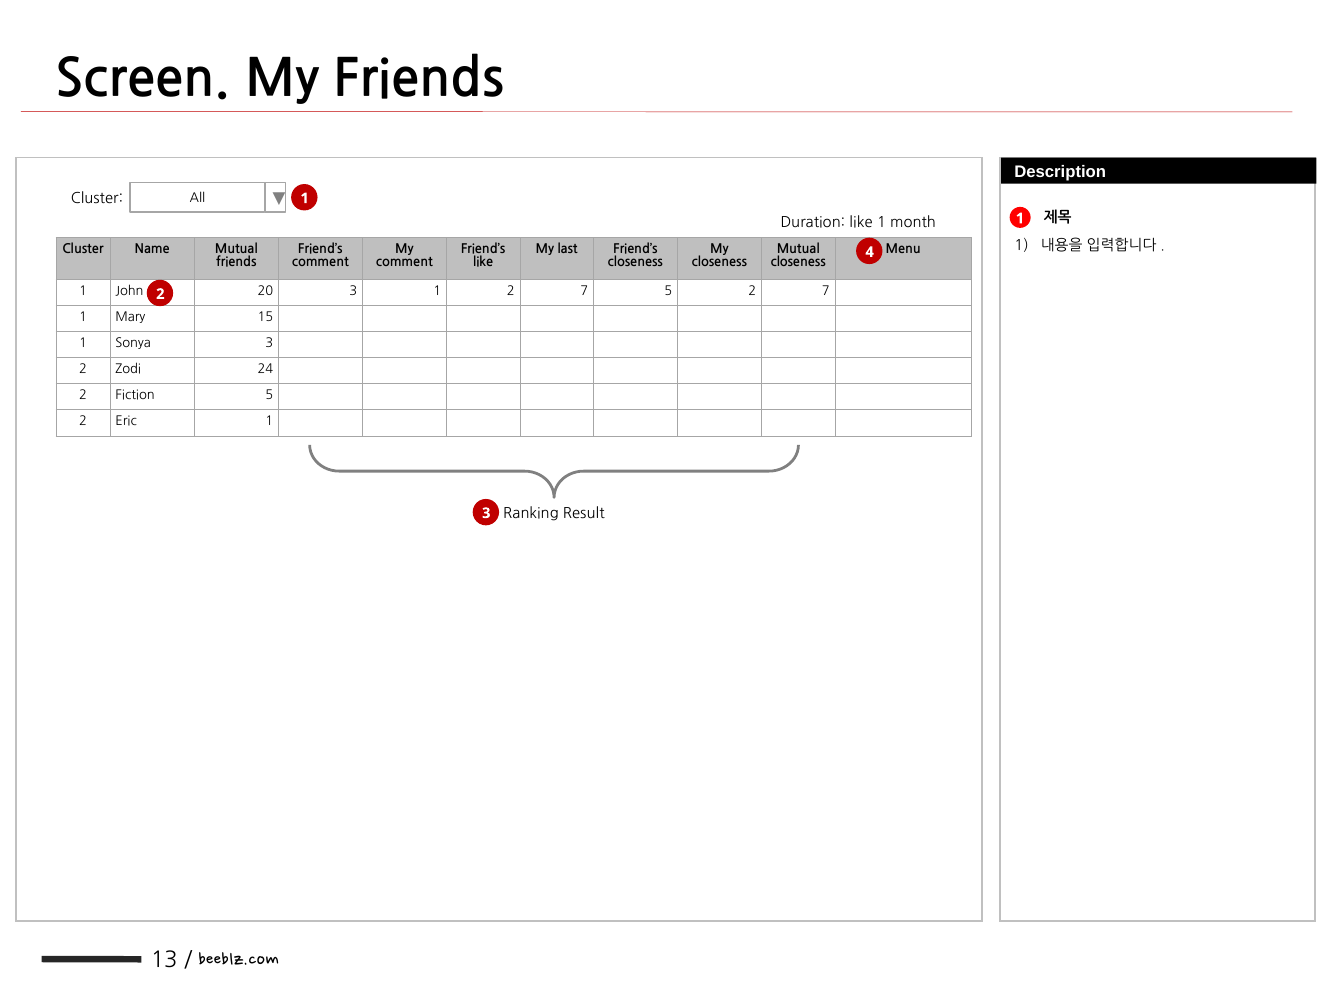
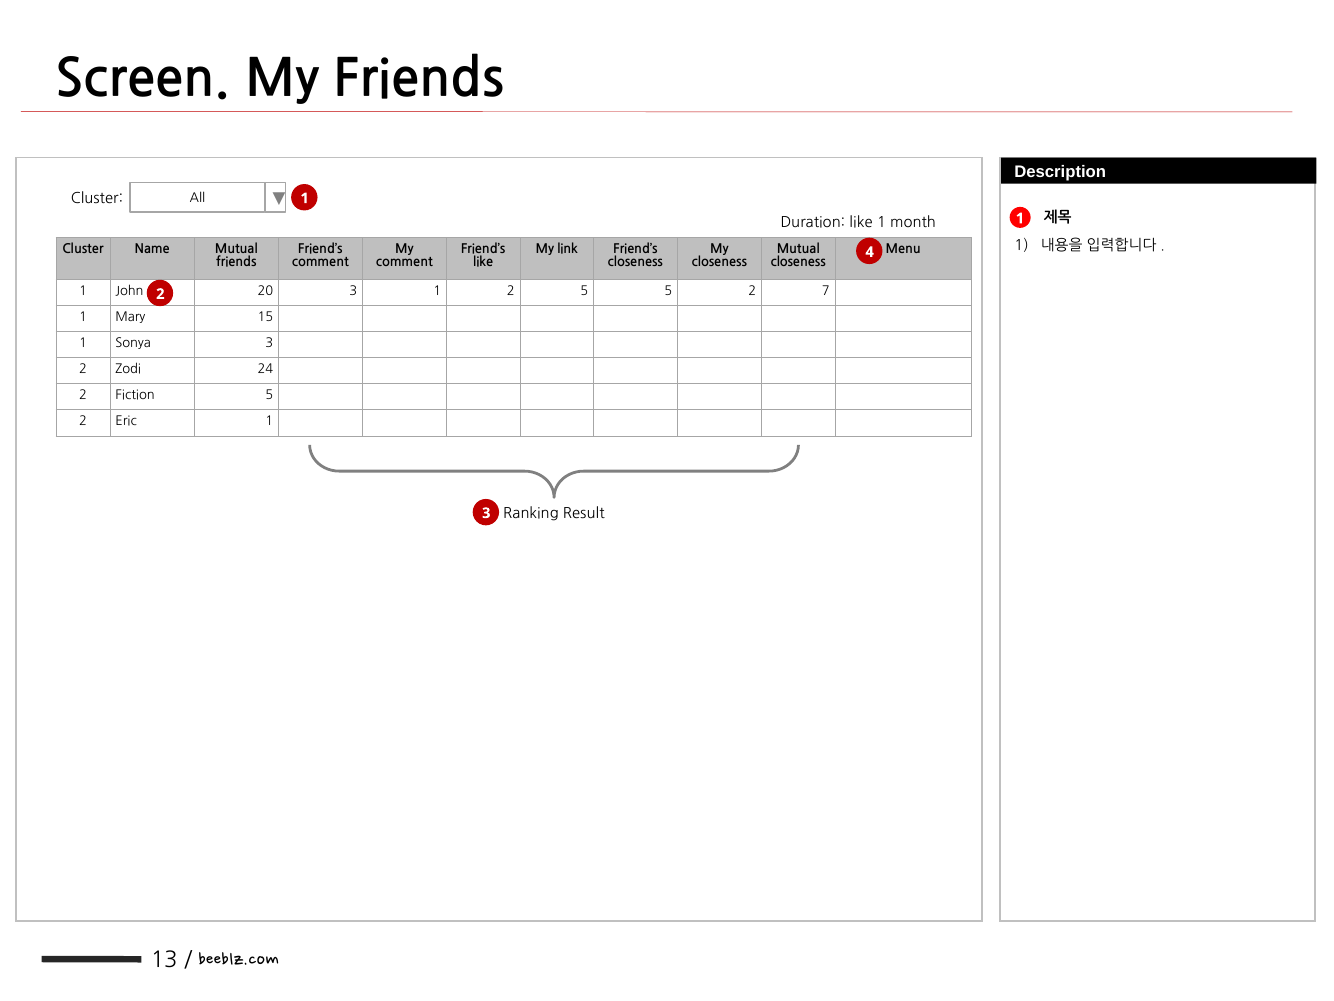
last: last -> link (568, 249)
1 2 7: 7 -> 5 (584, 291)
